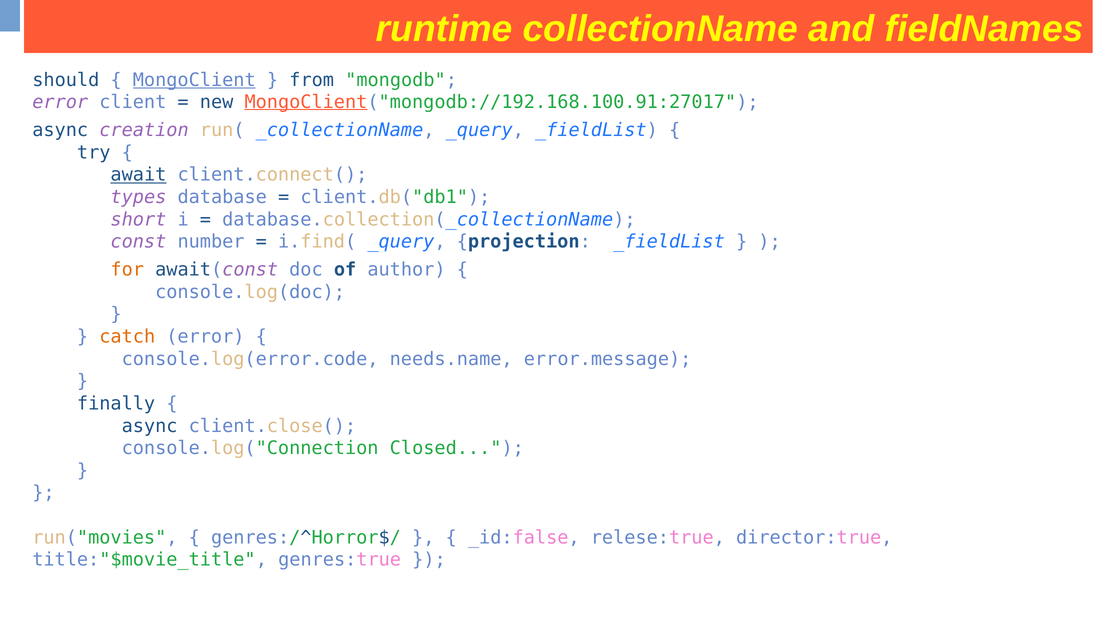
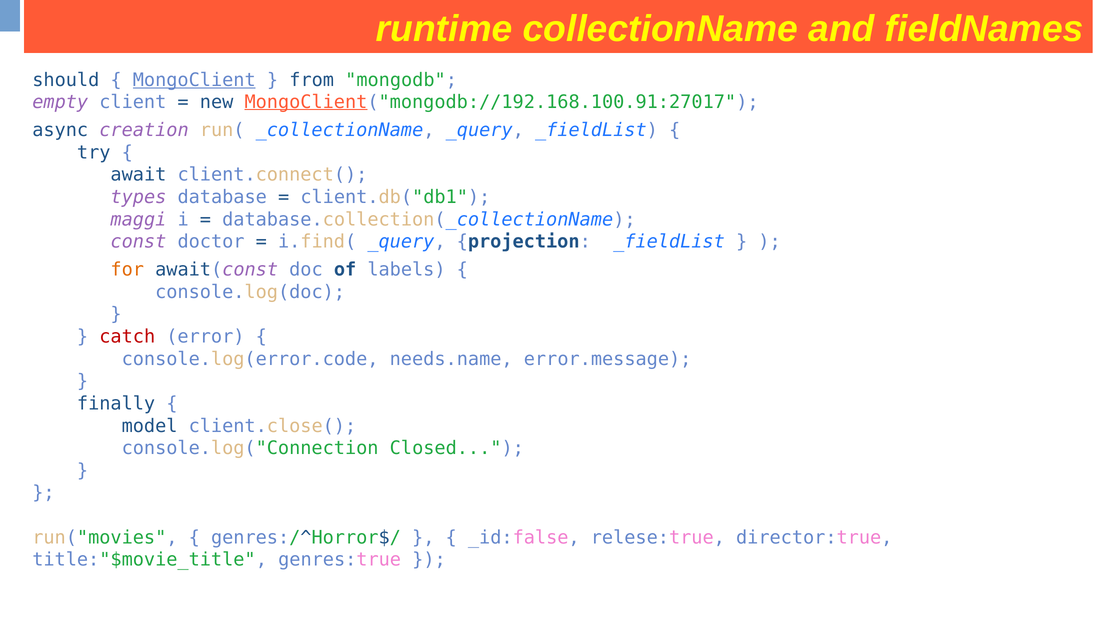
error: error -> empty (60, 102)
await underline: present -> none (138, 175)
short: short -> maggi (138, 220)
number: number -> doctor (211, 242)
author: author -> labels (406, 270)
catch colour: orange -> red (127, 337)
async: async -> model (150, 426)
